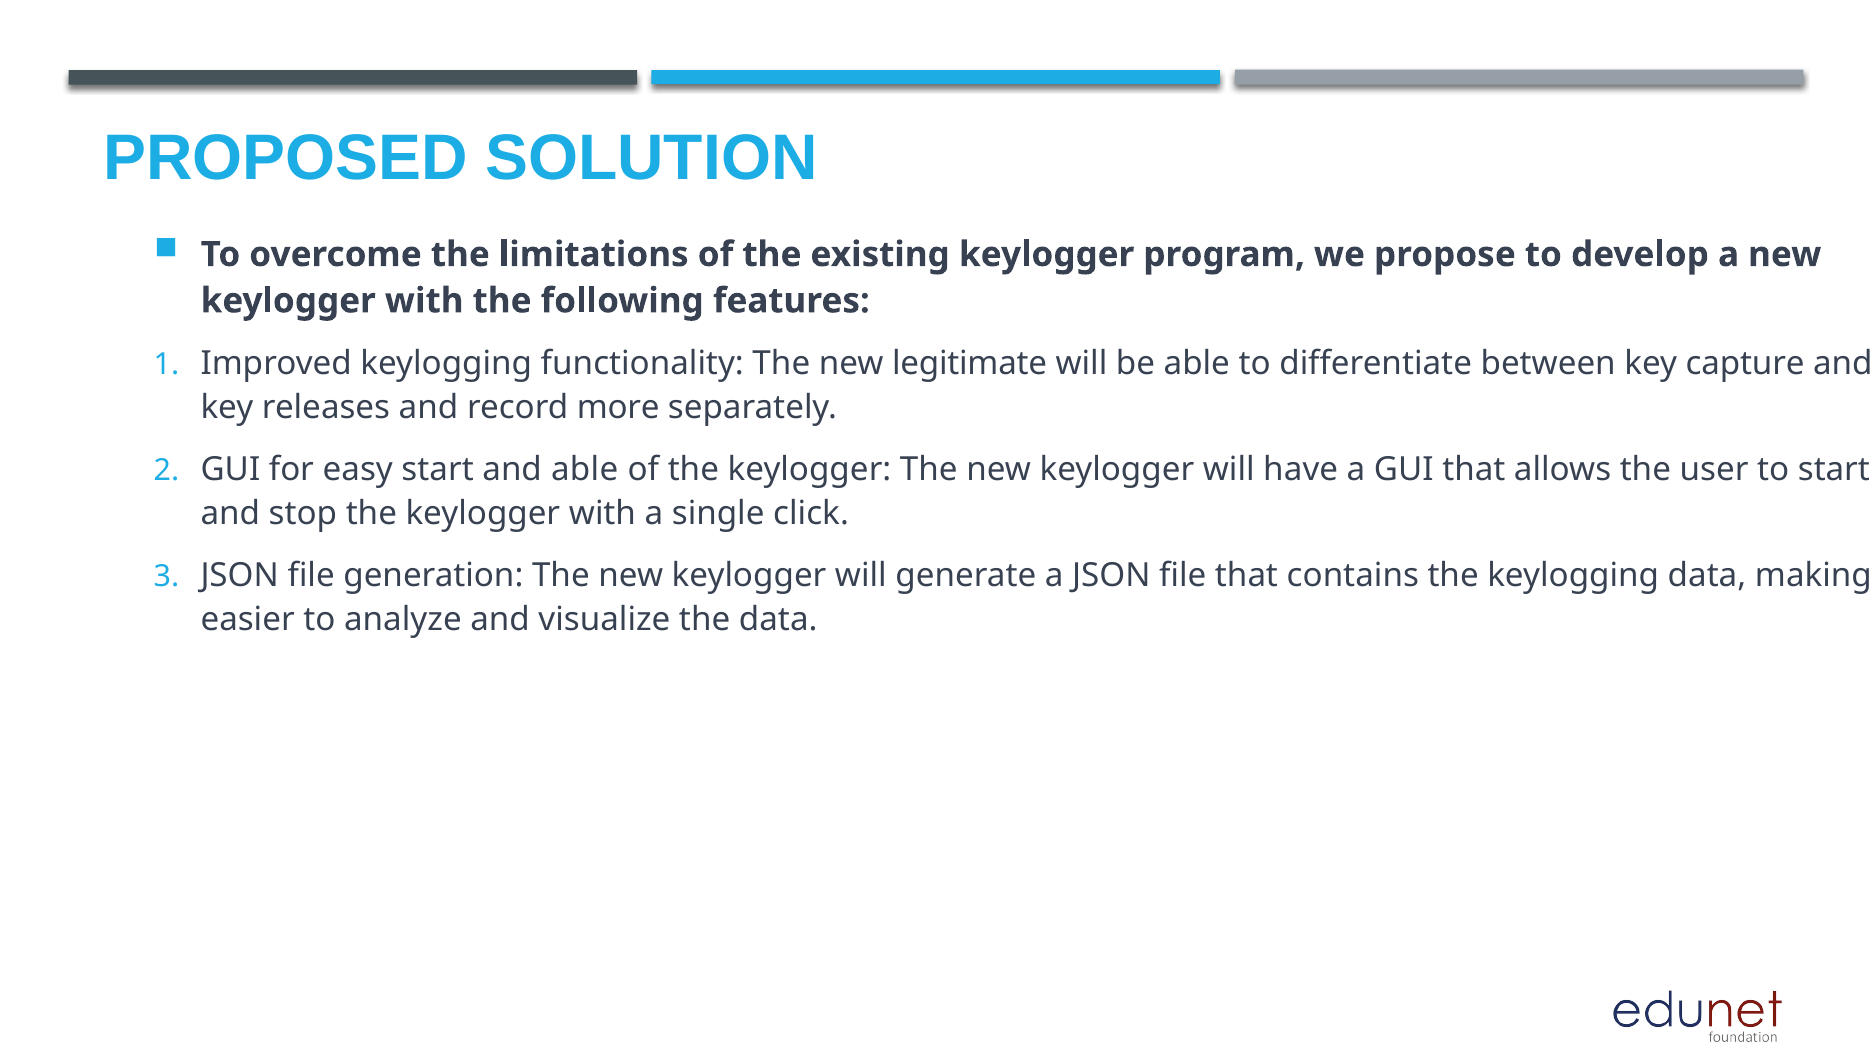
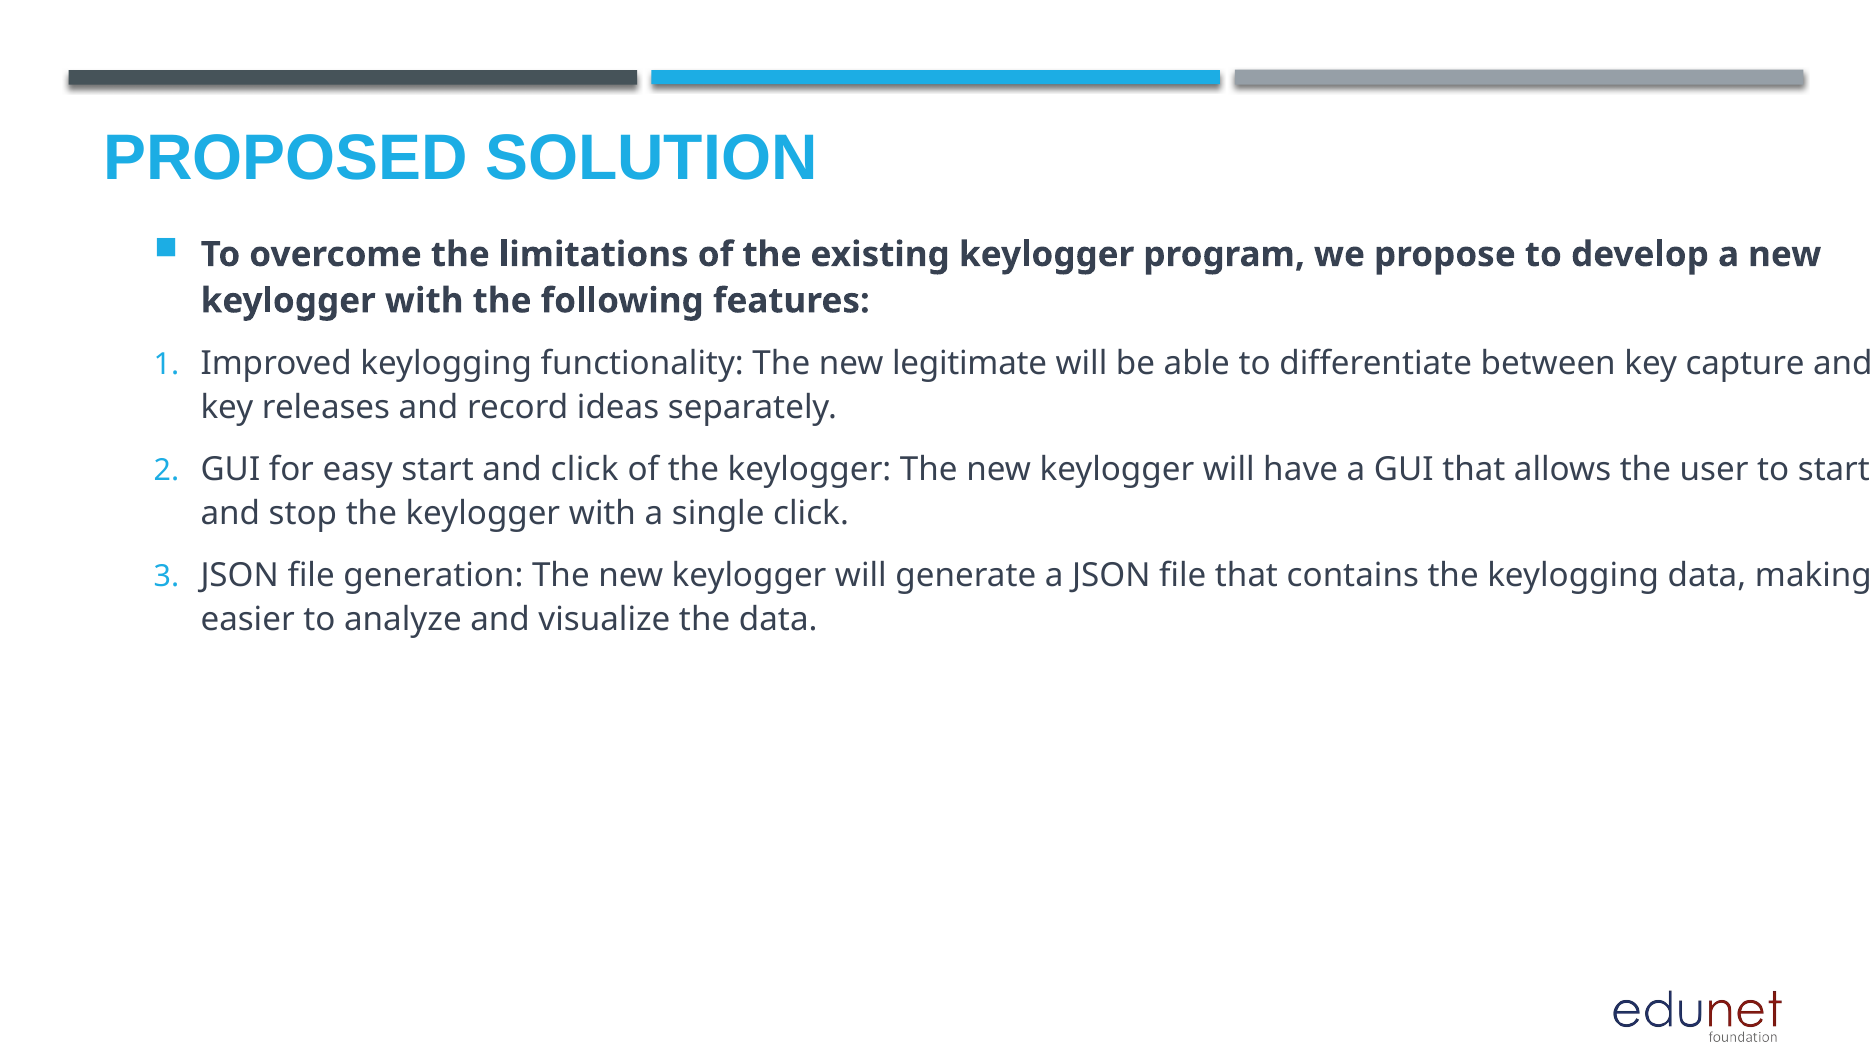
more: more -> ideas (618, 408)
and able: able -> click (585, 470)
